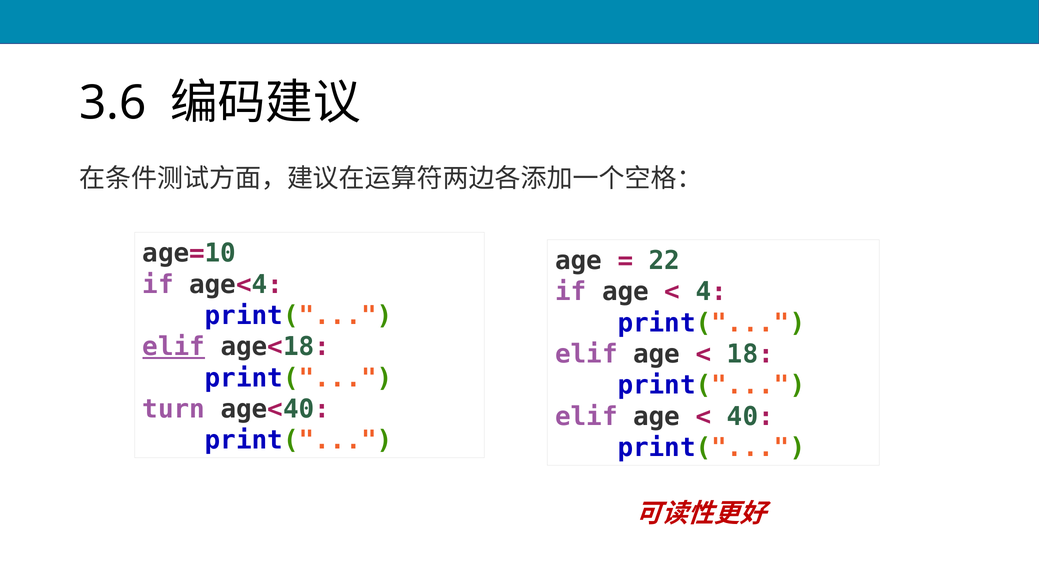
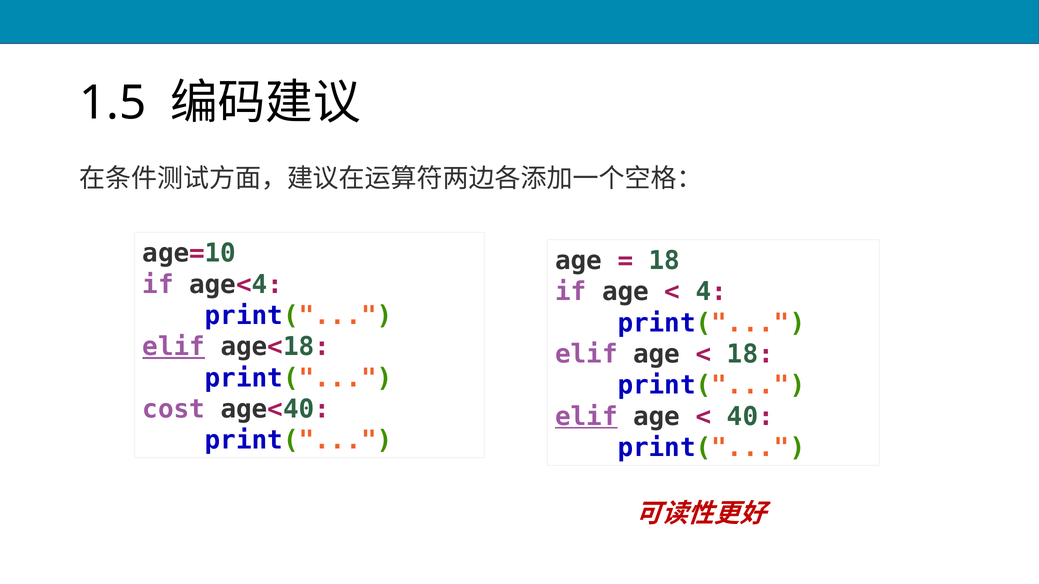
3.6: 3.6 -> 1.5 (113, 103)
22: 22 -> 18 (664, 261)
turn: turn -> cost (174, 409)
elif underline: none -> present (586, 417)
